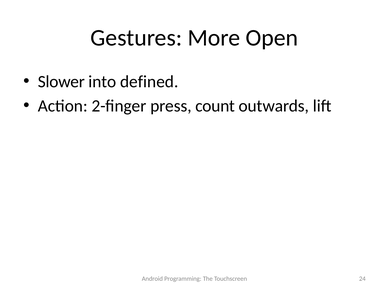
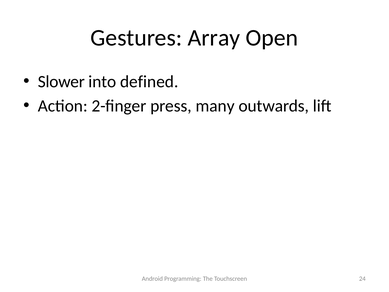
More: More -> Array (214, 38)
count: count -> many (215, 106)
